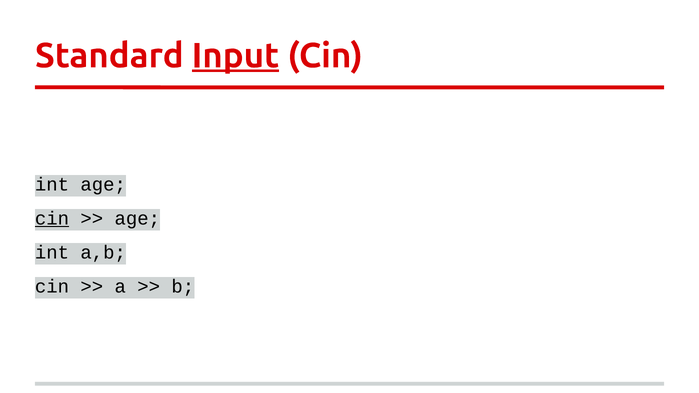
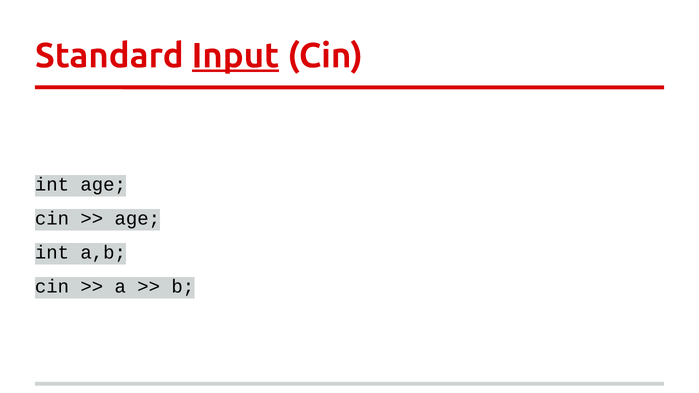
cin underline: present -> none (52, 219)
